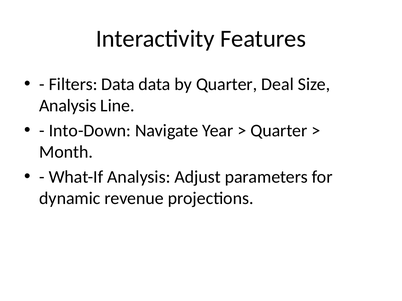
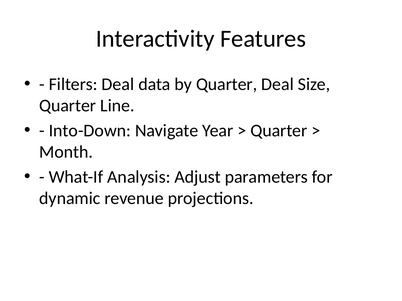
Filters Data: Data -> Deal (118, 84)
Analysis: Analysis -> Quarter (68, 106)
